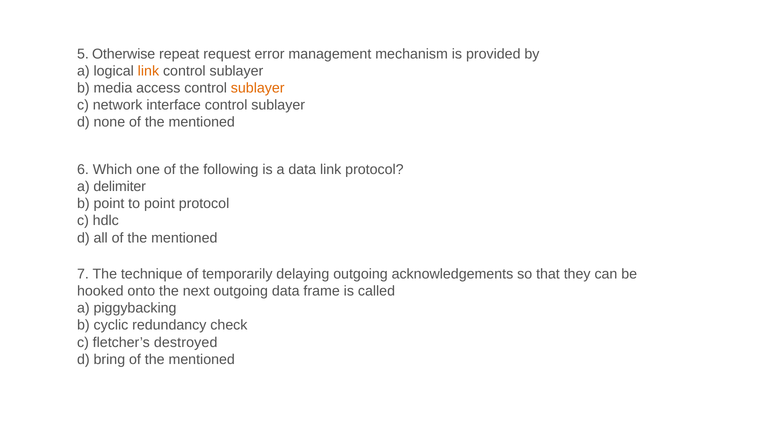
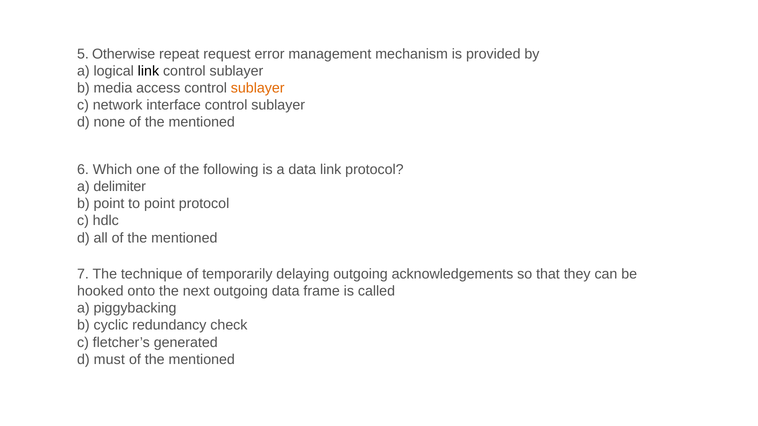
link colour: orange -> black (148, 71)
destroyed: destroyed -> generated (186, 343)
bring: bring -> must (109, 360)
